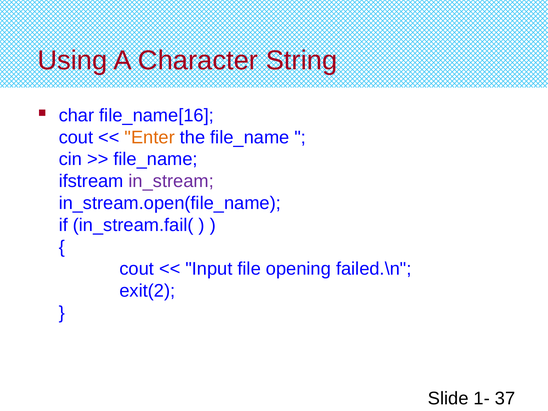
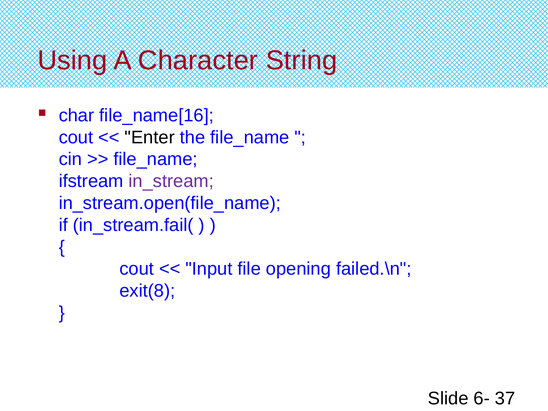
Enter colour: orange -> black (150, 137)
exit(2: exit(2 -> exit(8 (147, 291)
1-: 1- -> 6- (482, 399)
